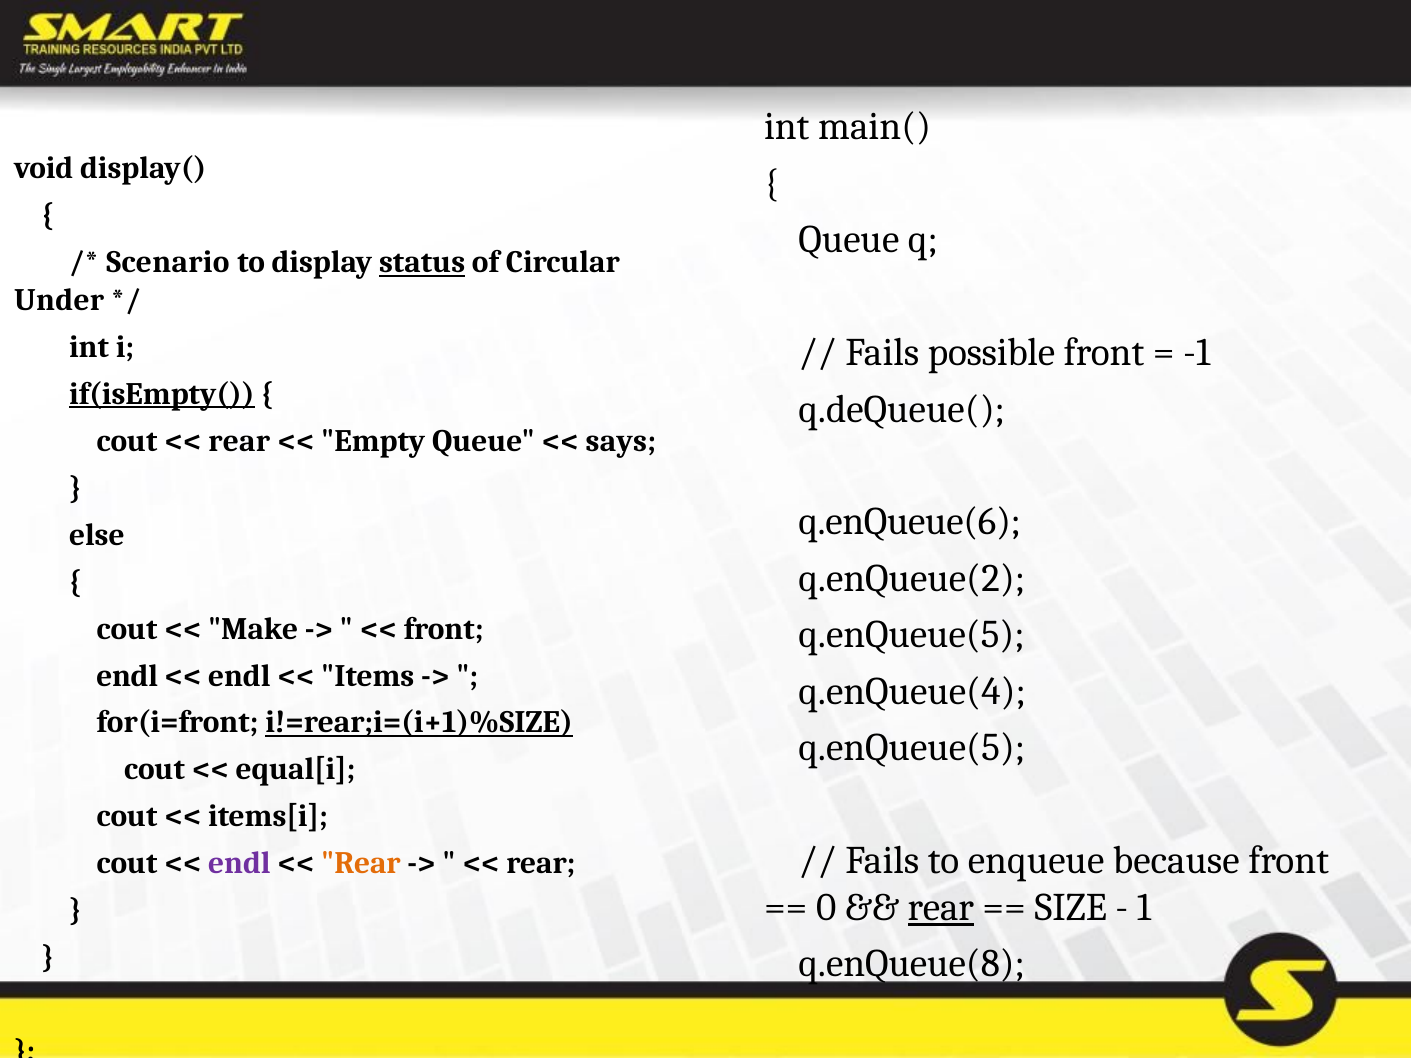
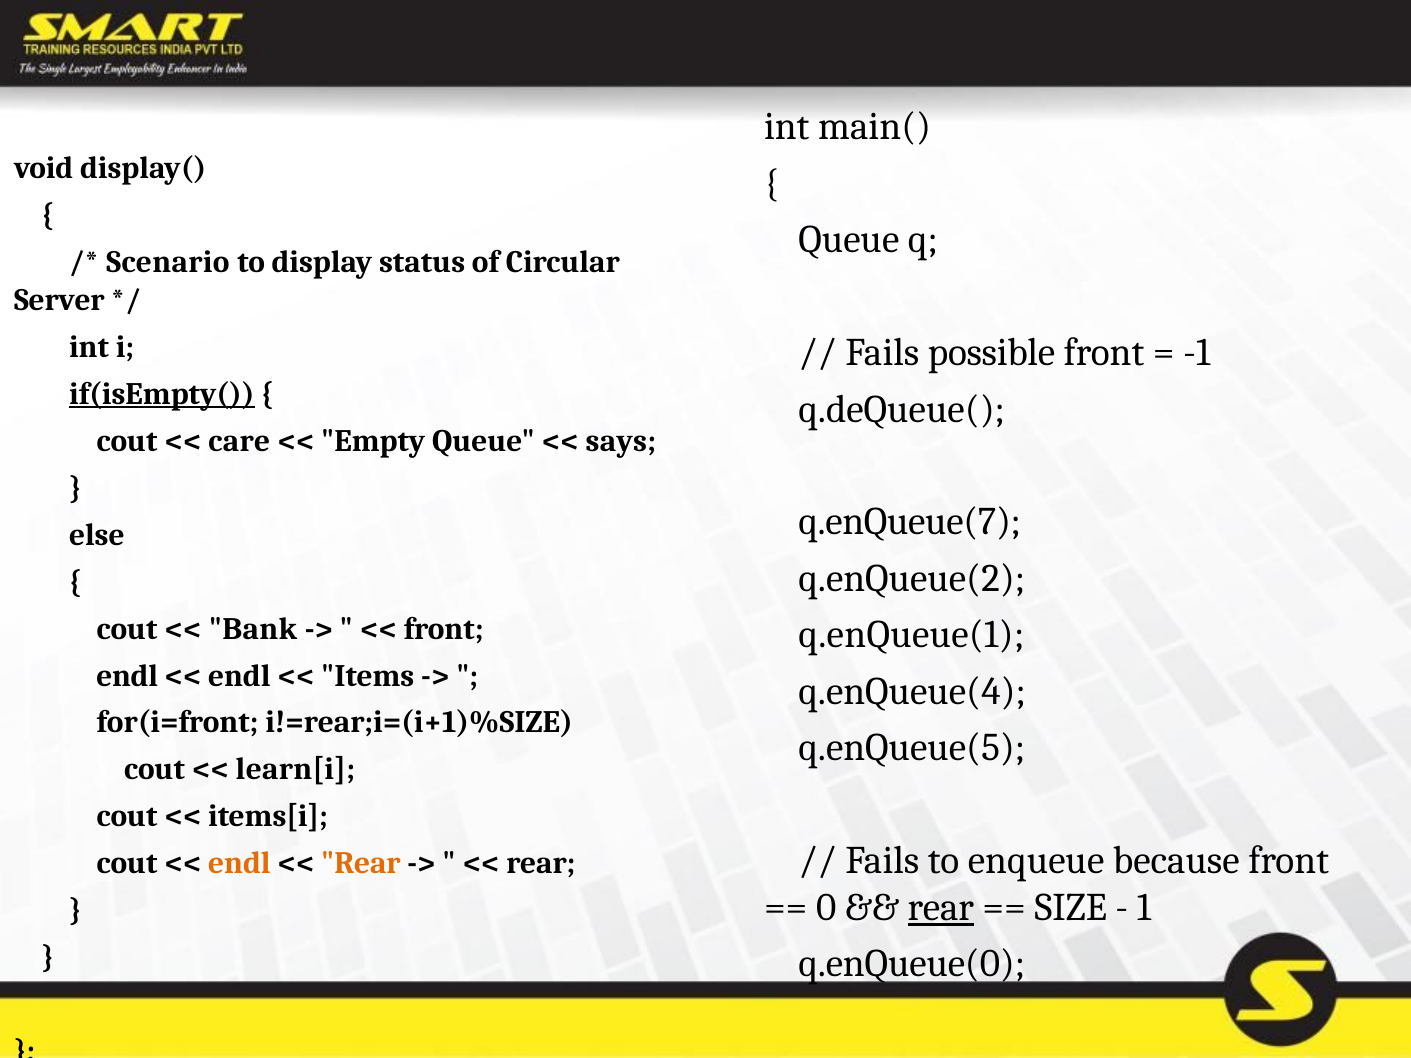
status underline: present -> none (422, 262)
Under: Under -> Server (59, 300)
rear: rear -> care (239, 441)
q.enQueue(6: q.enQueue(6 -> q.enQueue(7 (910, 522)
Make: Make -> Bank (253, 629)
q.enQueue(5: q.enQueue(5 -> q.enQueue(1 (911, 635)
i!=rear;i=(i+1)%SIZE underline: present -> none (419, 723)
equal[i: equal[i -> learn[i (295, 770)
endl colour: purple -> orange (239, 864)
q.enQueue(8: q.enQueue(8 -> q.enQueue(0 (912, 964)
